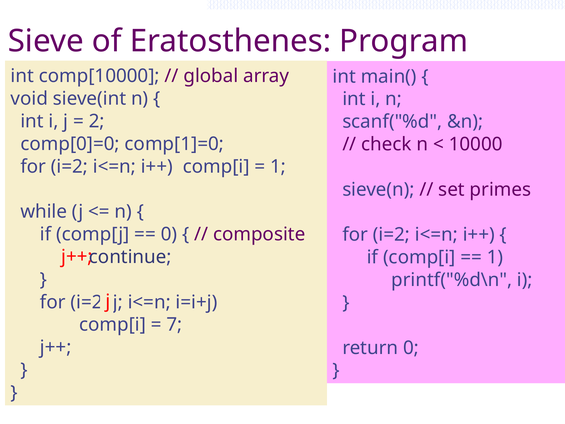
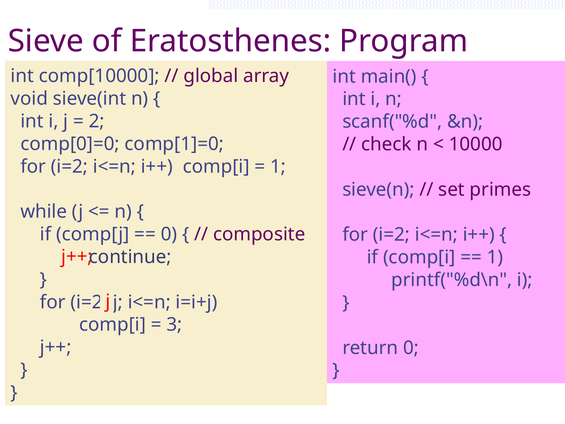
7: 7 -> 3 (174, 325)
